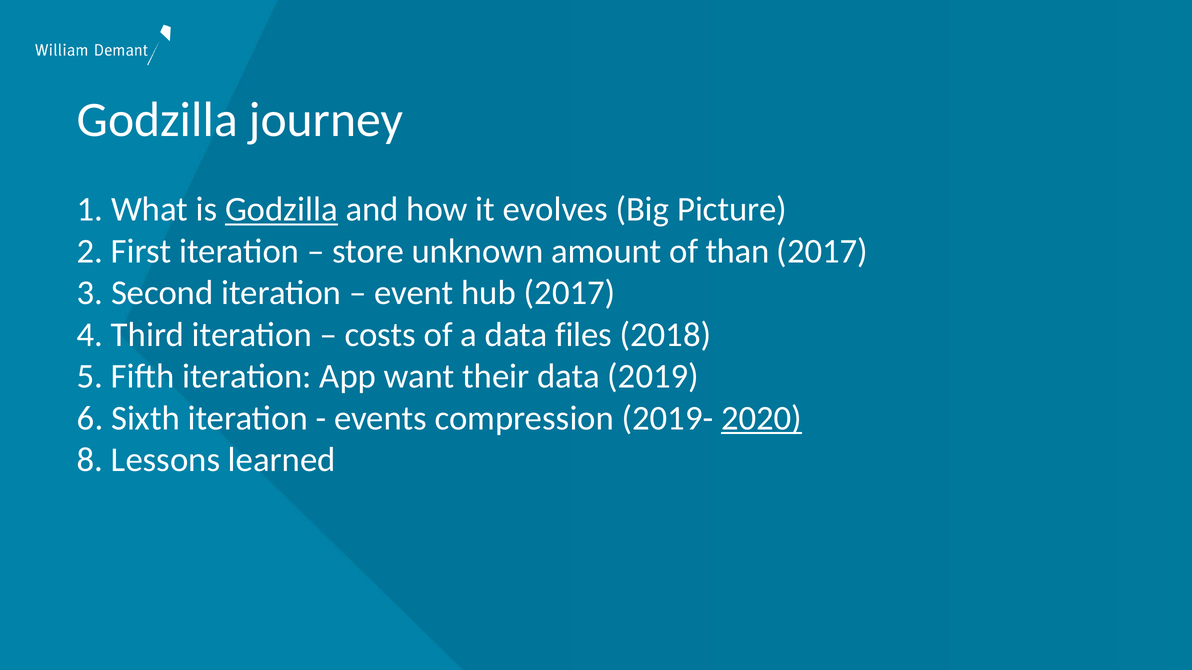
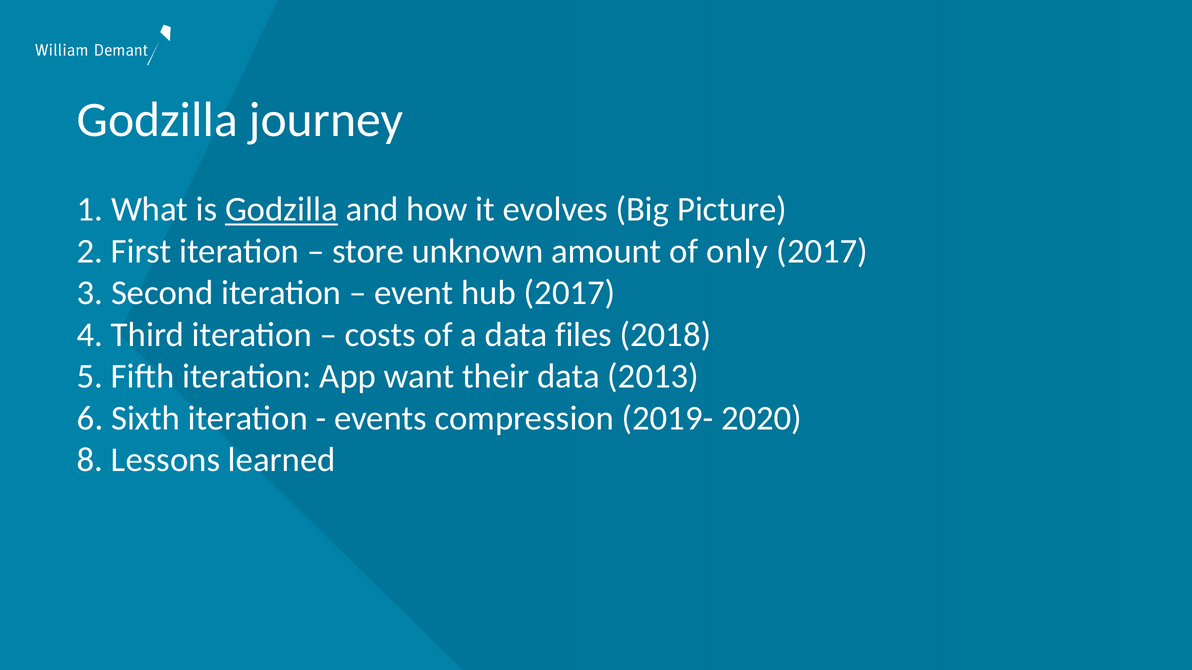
than: than -> only (737, 251)
2019: 2019 -> 2013 (653, 377)
2020 underline: present -> none (762, 418)
